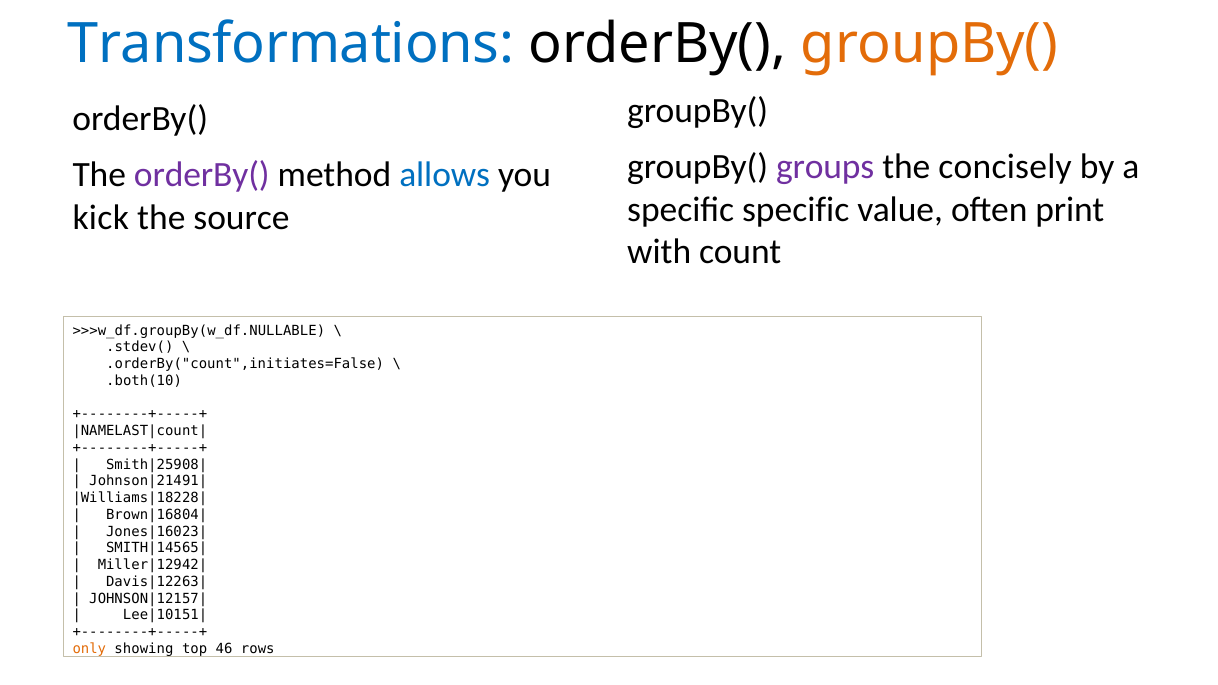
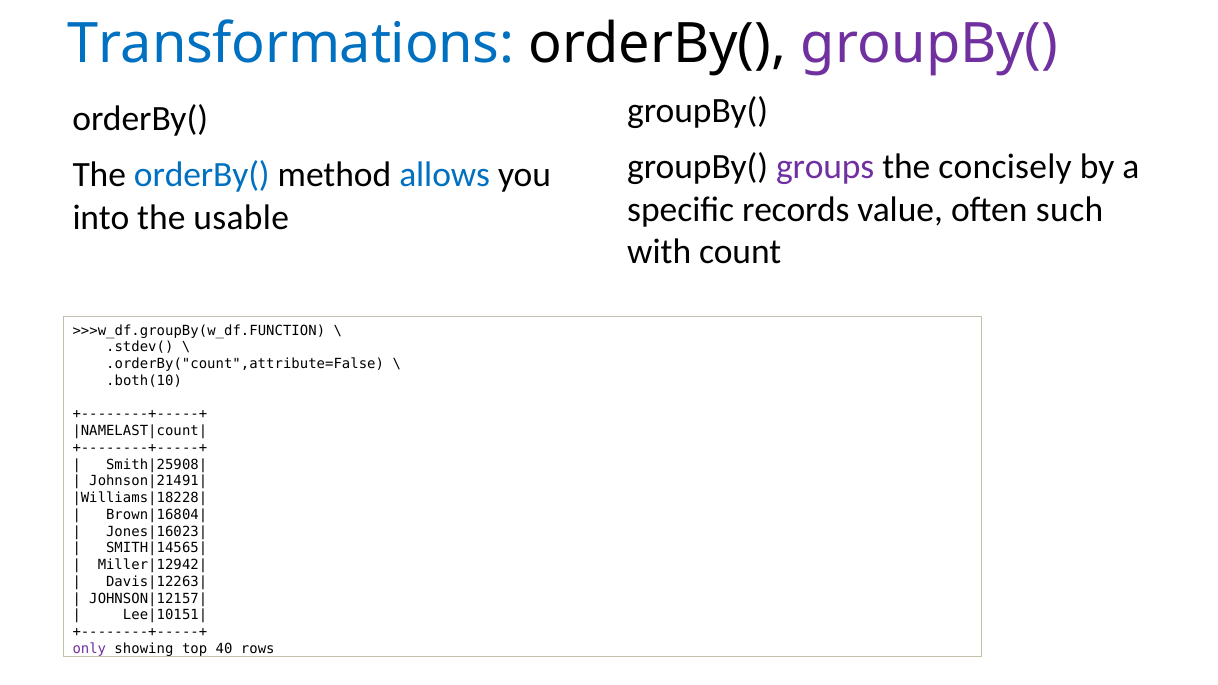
groupBy( colour: orange -> purple (929, 44)
orderBy( colour: purple -> blue (202, 175)
specific specific: specific -> records (796, 209)
print: print -> such (1070, 209)
kick: kick -> into (101, 218)
source: source -> usable (241, 218)
>>>w_df.groupBy(w_df.NULLABLE: >>>w_df.groupBy(w_df.NULLABLE -> >>>w_df.groupBy(w_df.FUNCTION (199, 331)
.orderBy("count",initiates=False: .orderBy("count",initiates=False -> .orderBy("count",attribute=False (245, 364)
only colour: orange -> purple (89, 649)
46: 46 -> 40 (224, 649)
